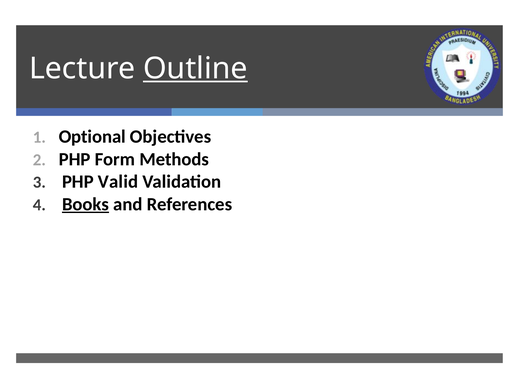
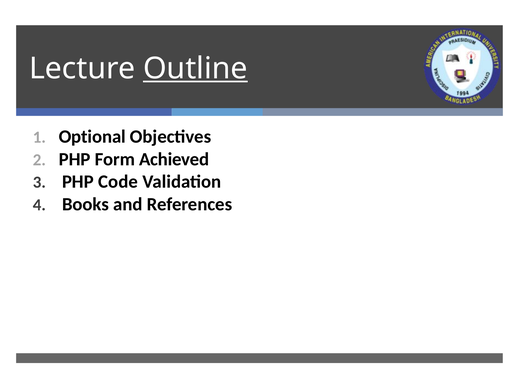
Methods: Methods -> Achieved (174, 159)
Valid: Valid -> Code (118, 182)
Books underline: present -> none (86, 204)
